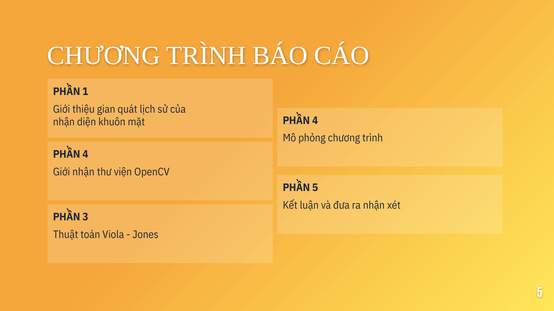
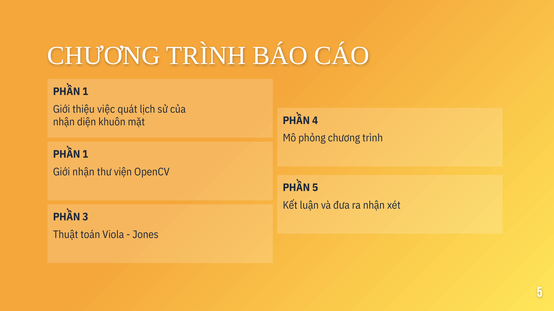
gian: gian -> việc (106, 109)
4: 4 -> 1 (85, 155)
